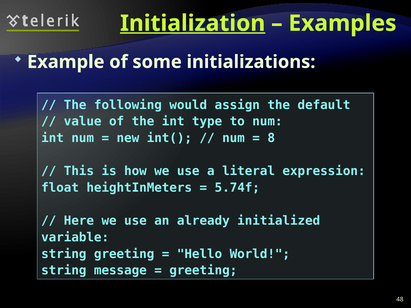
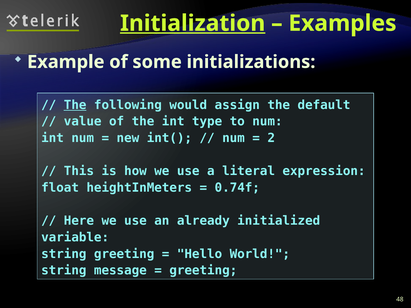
The underline: none -> present (75, 105)
8: 8 -> 2 (271, 138)
5.74f: 5.74f -> 0.74f (237, 188)
